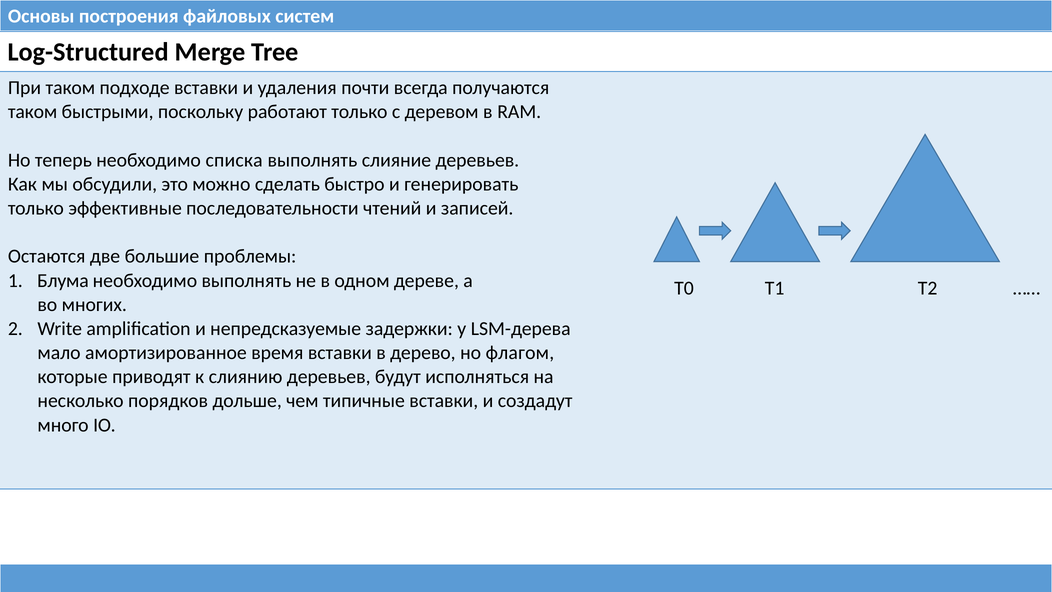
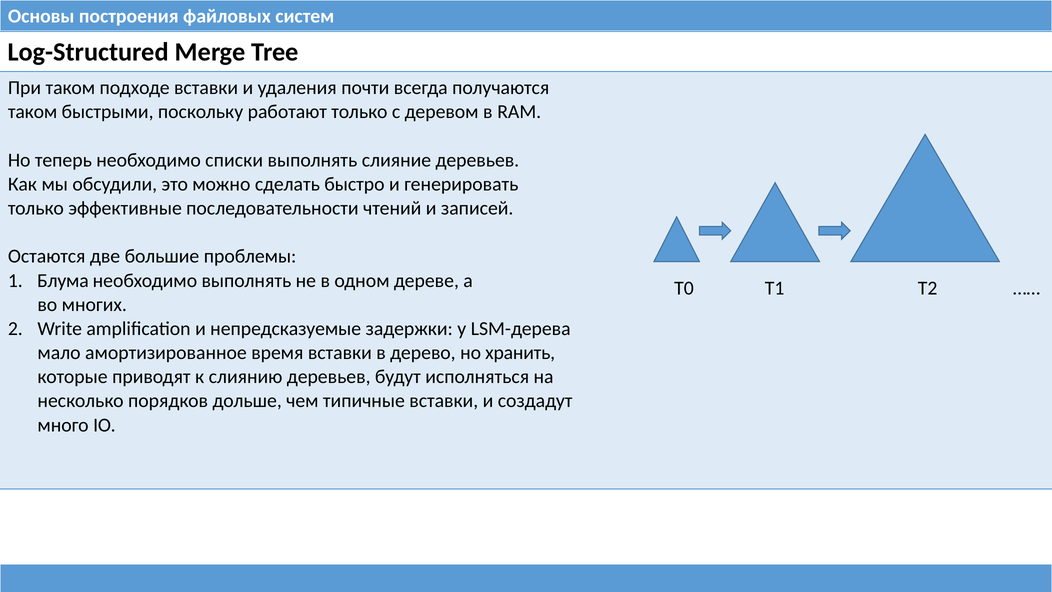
списка: списка -> списки (234, 160)
флагом: флагом -> хранить (520, 353)
